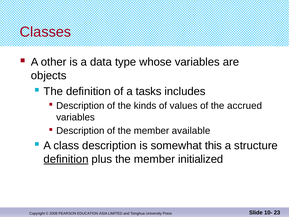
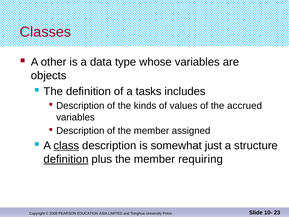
available: available -> assigned (191, 131)
class underline: none -> present (66, 145)
this: this -> just (213, 145)
initialized: initialized -> requiring (201, 159)
